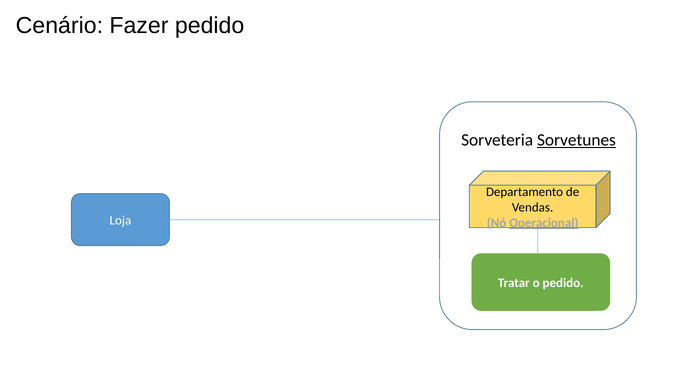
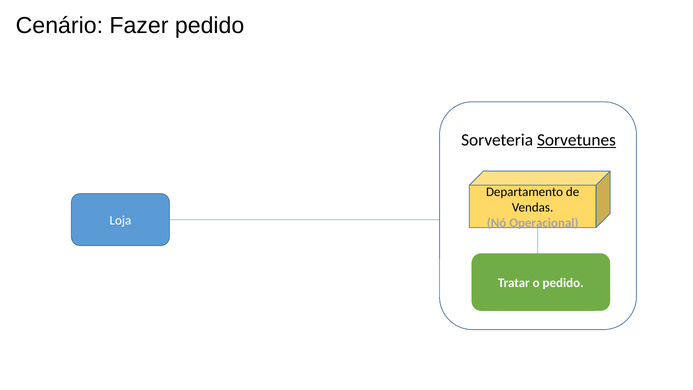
Operacional underline: present -> none (544, 223)
